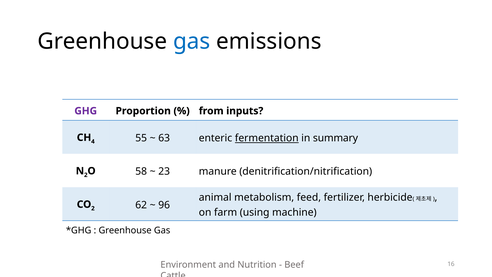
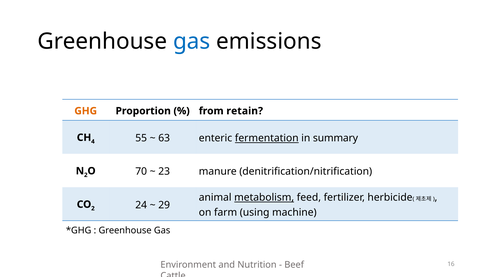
GHG colour: purple -> orange (86, 111)
inputs: inputs -> retain (245, 111)
58: 58 -> 70 (141, 171)
metabolism underline: none -> present (264, 197)
62: 62 -> 24 (141, 205)
96: 96 -> 29 (164, 205)
